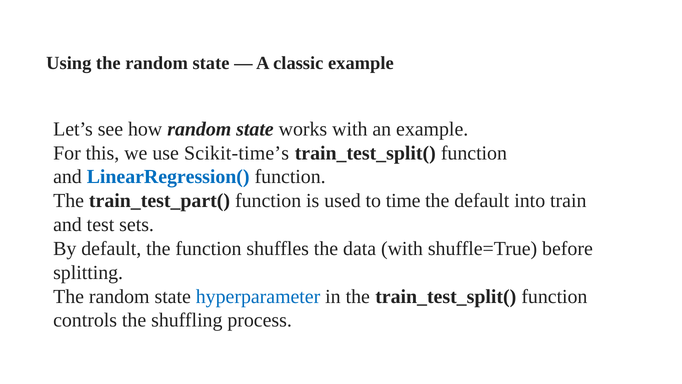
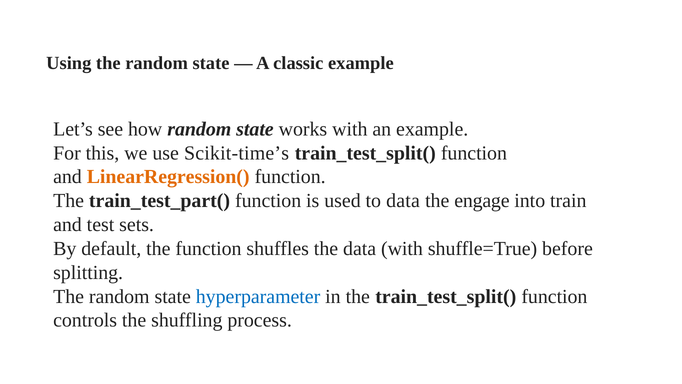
LinearRegression( colour: blue -> orange (168, 177)
to time: time -> data (403, 201)
the default: default -> engage (482, 201)
